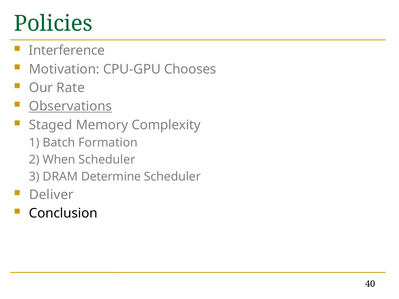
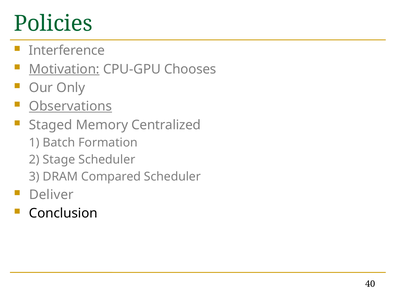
Motivation underline: none -> present (64, 69)
Rate: Rate -> Only (71, 88)
Complexity: Complexity -> Centralized (166, 125)
When: When -> Stage (59, 160)
Determine: Determine -> Compared (111, 177)
